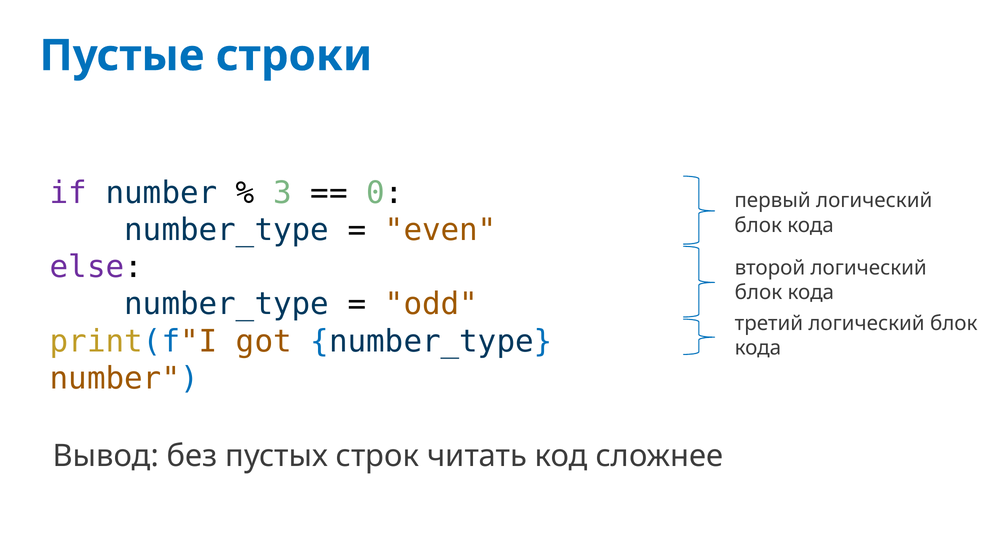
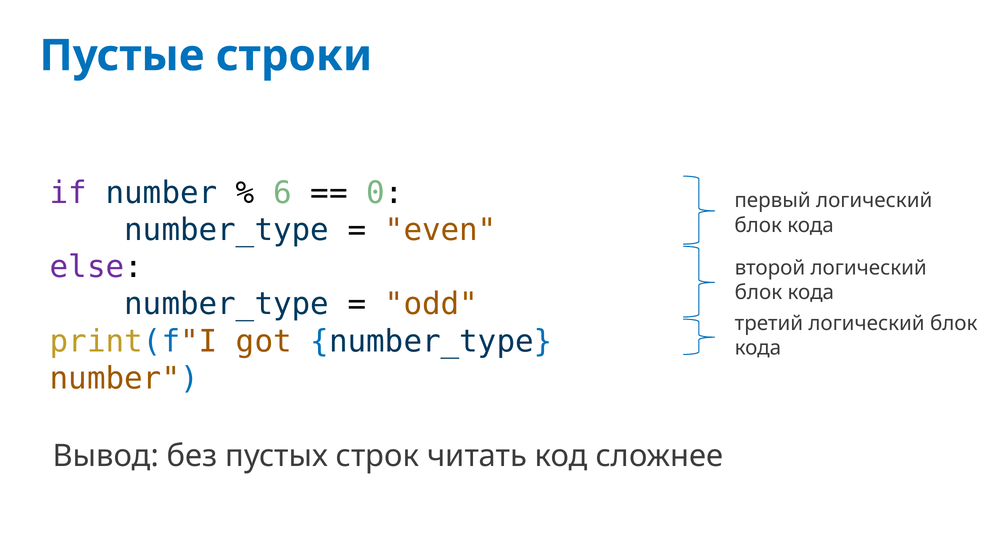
3: 3 -> 6 (283, 193)
